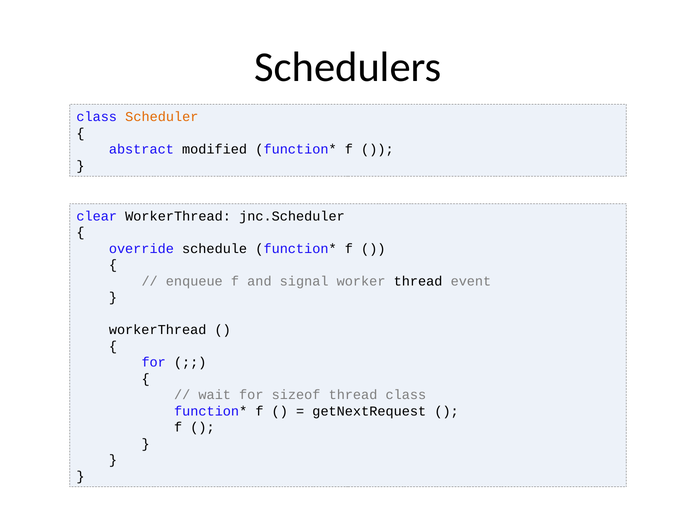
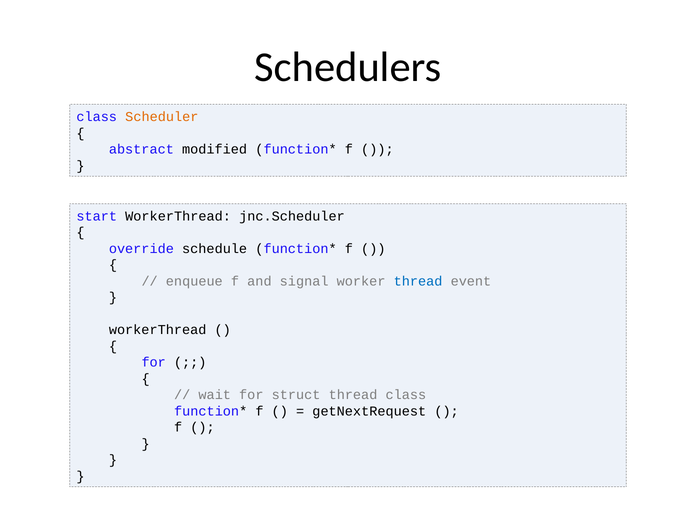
clear: clear -> start (97, 216)
thread colour: black -> blue (418, 281)
sizeof: sizeof -> struct (296, 395)
